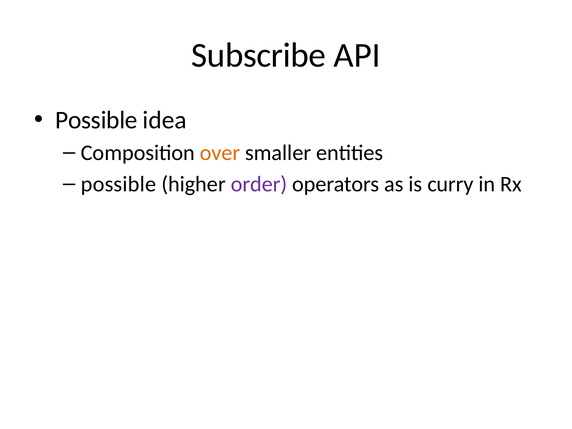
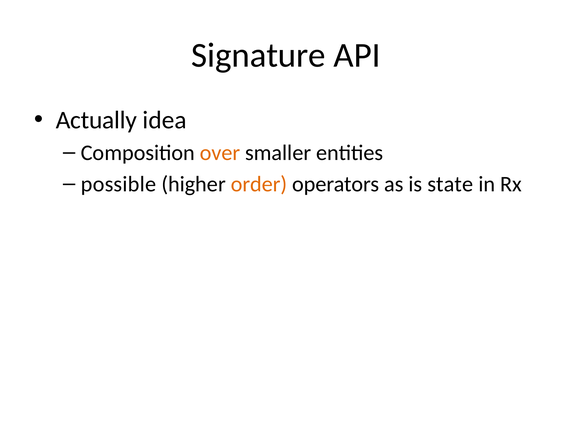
Subscribe: Subscribe -> Signature (258, 55)
Possible: Possible -> Actually (96, 120)
order colour: purple -> orange (259, 184)
curry: curry -> state (450, 184)
